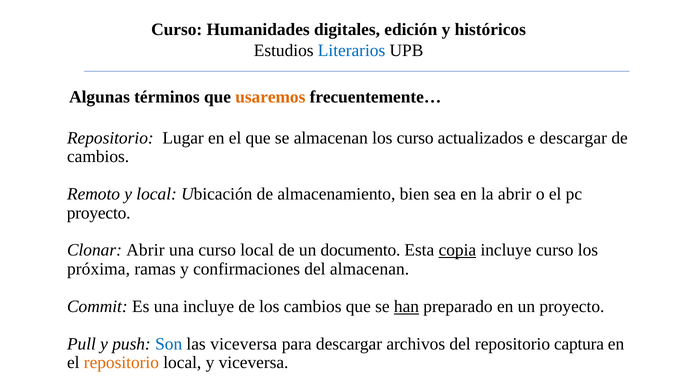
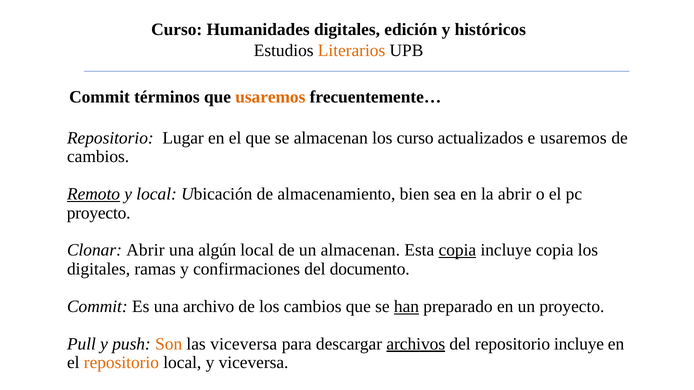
Literarios colour: blue -> orange (352, 50)
Algunas: Algunas -> Commit (100, 97)
e descargar: descargar -> usaremos (573, 138)
Remoto underline: none -> present (94, 194)
una curso: curso -> algún (217, 250)
un documento: documento -> almacenan (360, 250)
incluye curso: curso -> copia (555, 250)
próxima: próxima -> digitales (99, 269)
del almacenan: almacenan -> documento (370, 269)
una incluye: incluye -> archivo (209, 307)
Son colour: blue -> orange (169, 344)
archivos underline: none -> present (416, 344)
repositorio captura: captura -> incluye (579, 344)
